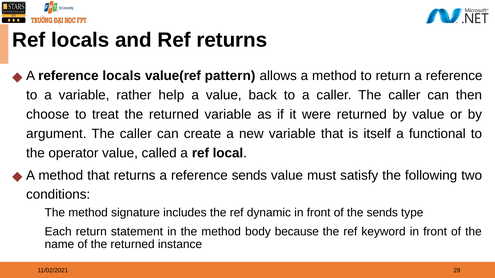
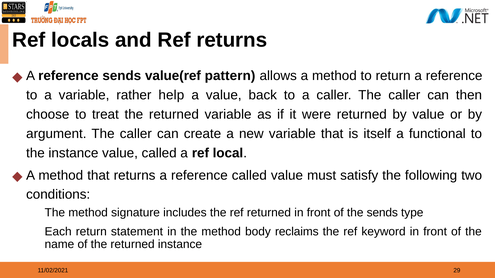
reference locals: locals -> sends (122, 76)
the operator: operator -> instance (73, 153)
reference sends: sends -> called (249, 176)
ref dynamic: dynamic -> returned (269, 213)
because: because -> reclaims (297, 232)
